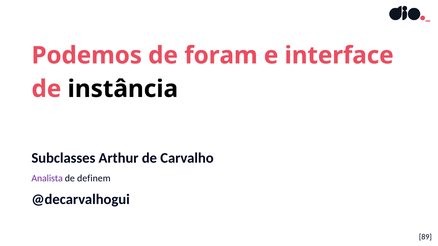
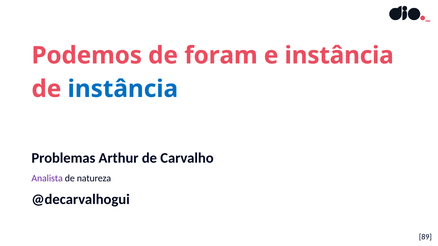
e interface: interface -> instância (339, 56)
instância colour: black -> blue (123, 89)
Subclasses: Subclasses -> Problemas (63, 158)
definem: definem -> natureza (94, 179)
